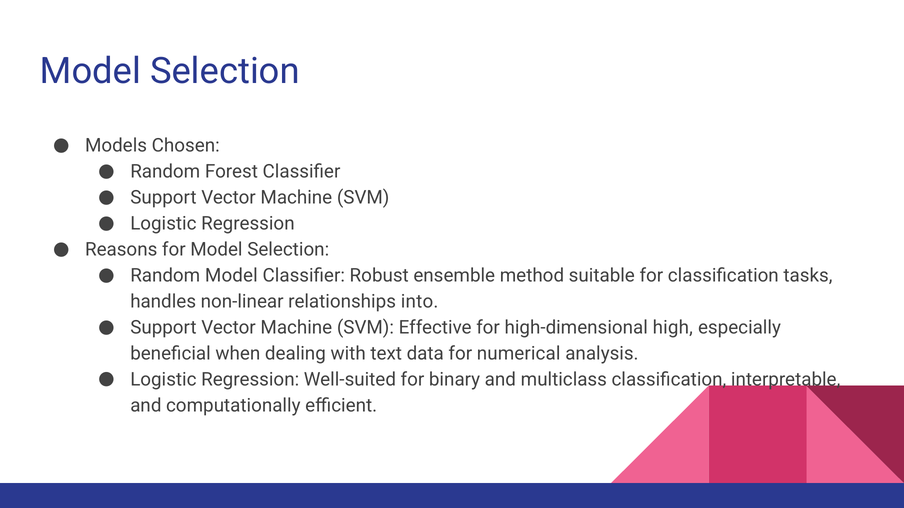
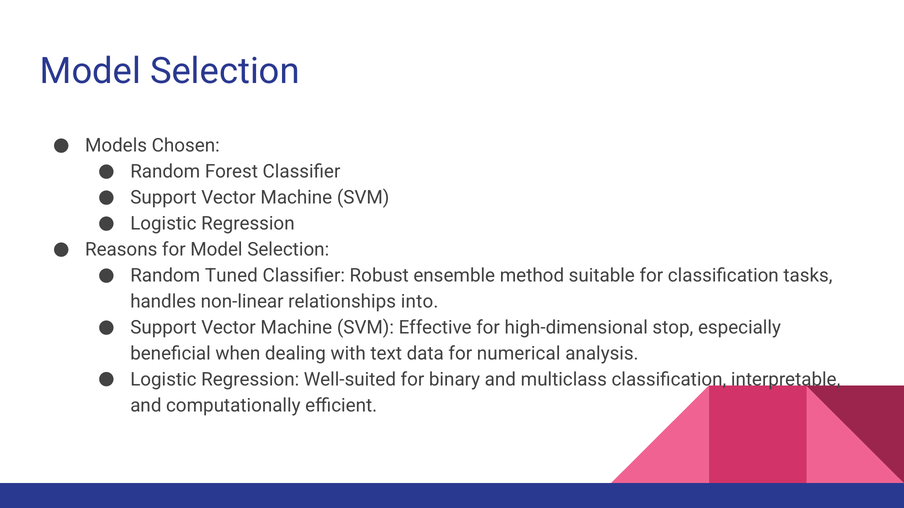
Random Model: Model -> Tuned (231, 276)
high: high -> stop (673, 328)
